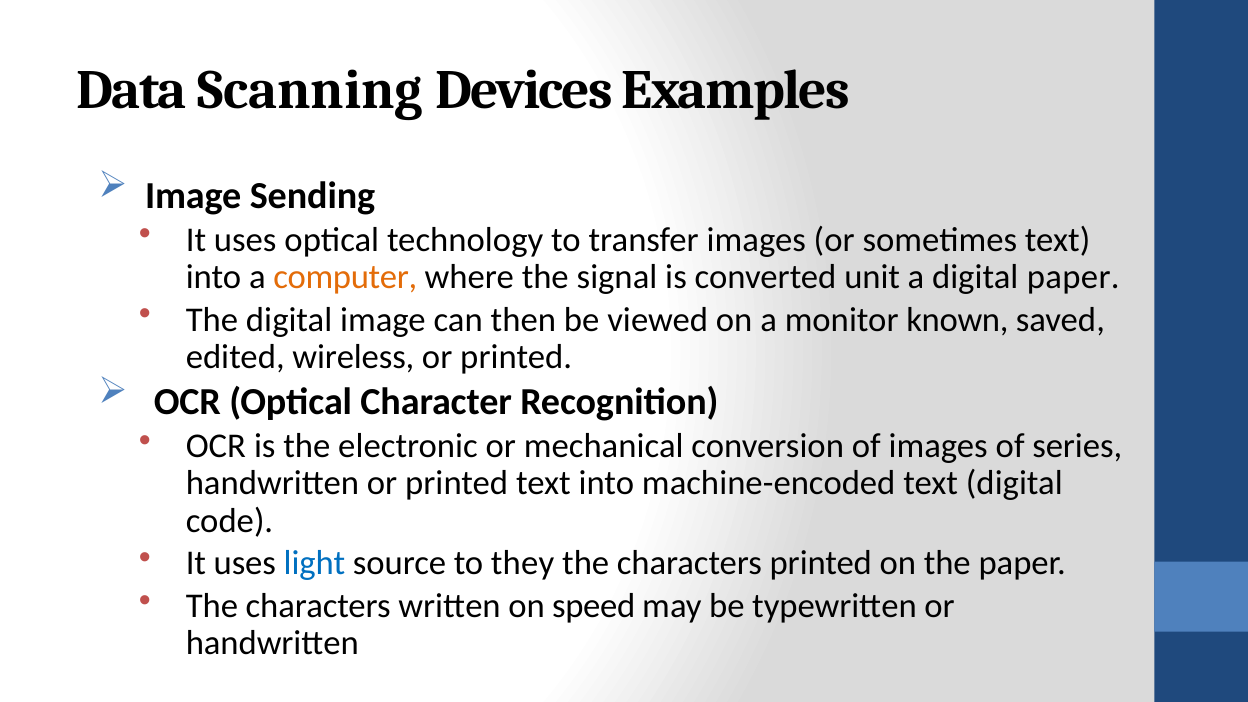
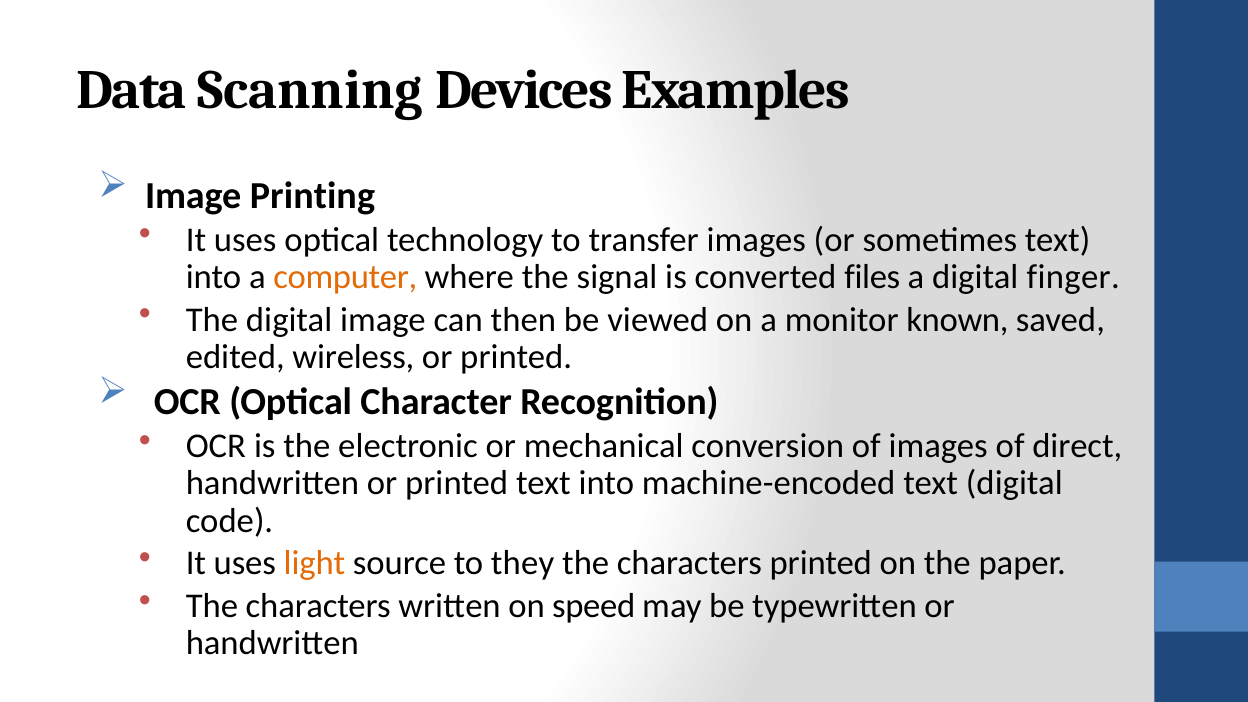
Sending: Sending -> Printing (312, 196)
unit: unit -> files (872, 277)
digital paper: paper -> finger (1073, 277)
series: series -> direct (1077, 446)
light colour: blue -> orange (314, 563)
